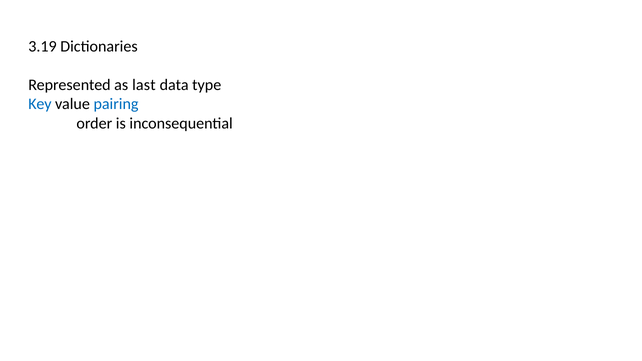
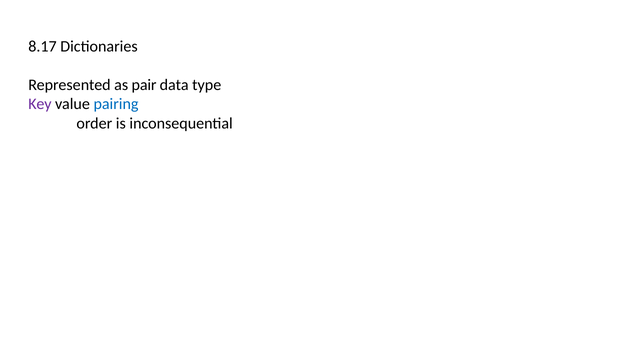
3.19: 3.19 -> 8.17 (42, 46)
last: last -> pair (144, 85)
Key colour: blue -> purple (40, 104)
